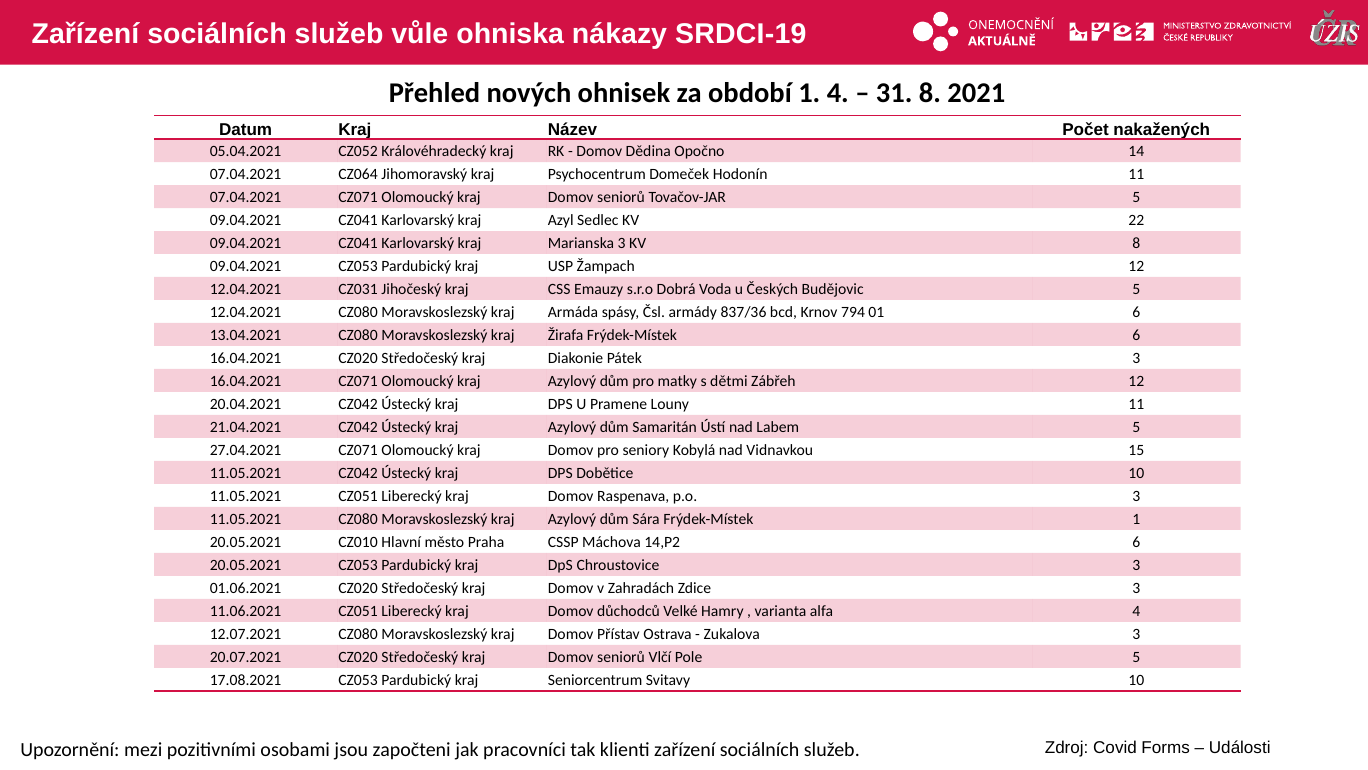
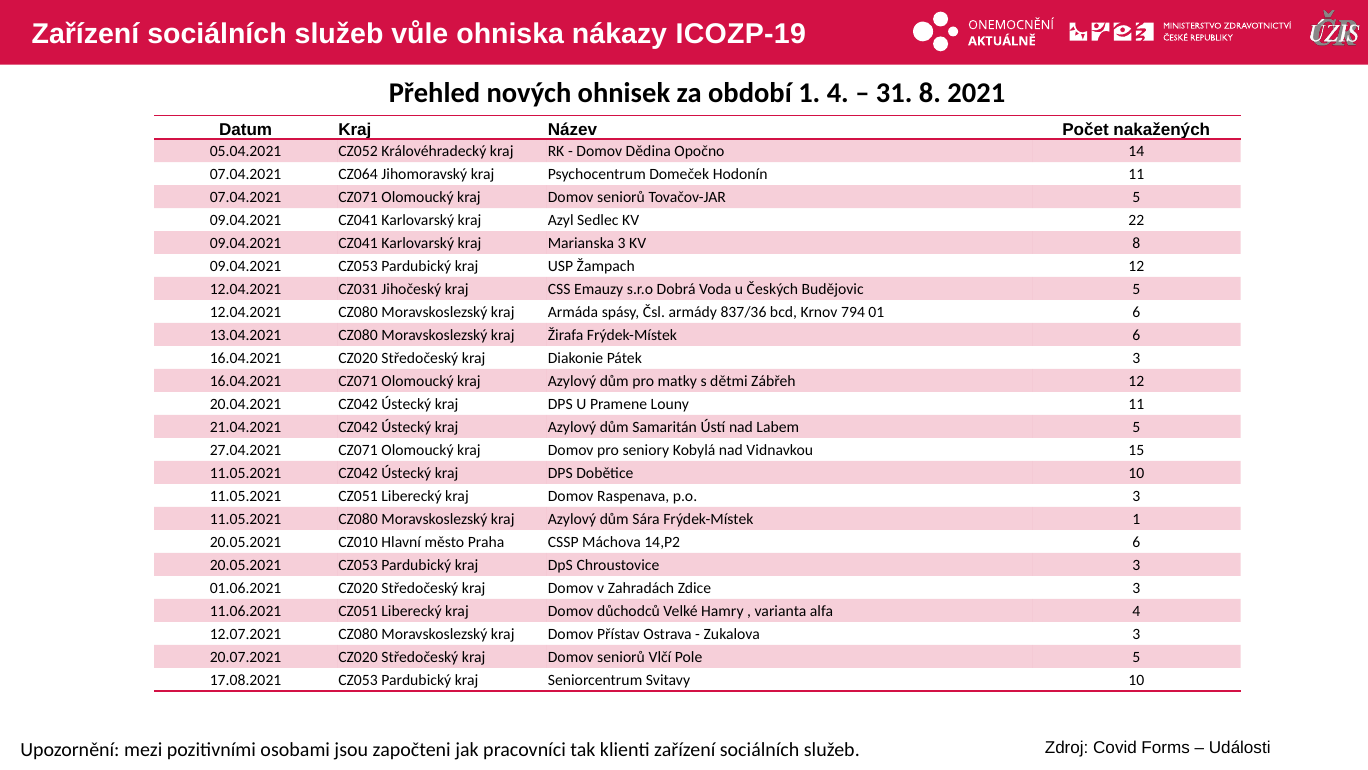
SRDCI-19: SRDCI-19 -> ICOZP-19 (741, 34)
